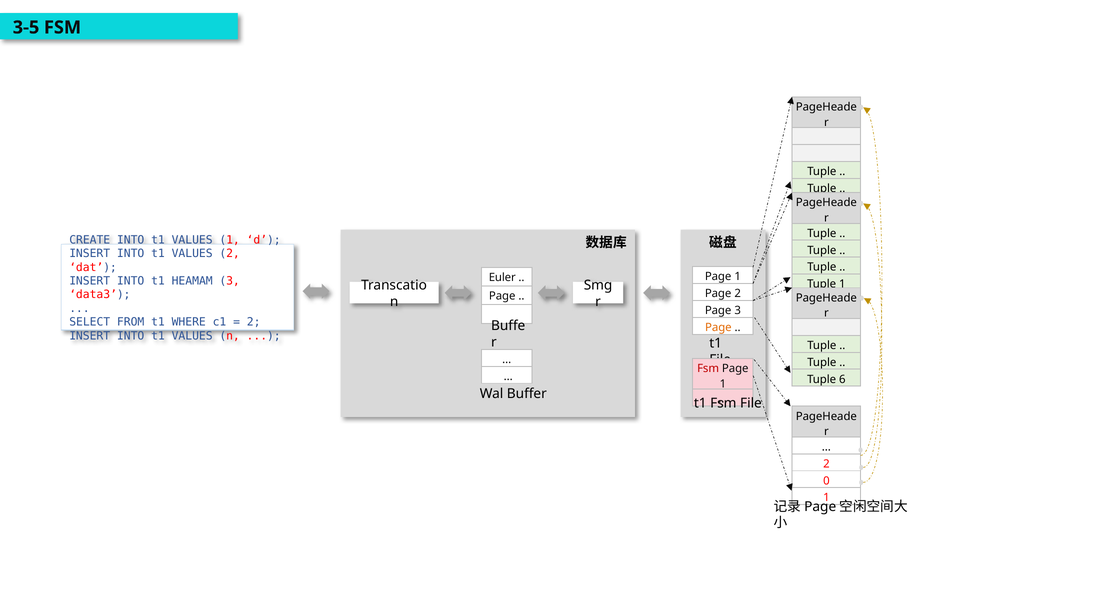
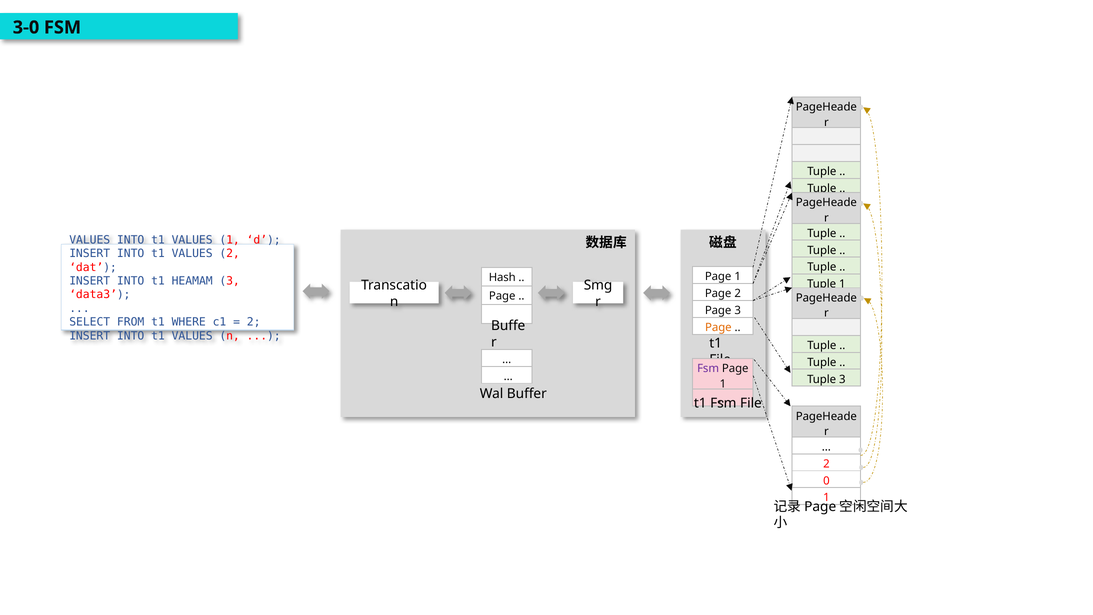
3-5: 3-5 -> 3-0 (26, 27)
CREATE: CREATE -> VALUES (90, 240)
Euler: Euler -> Hash (502, 277)
Fsm colour: red -> purple (708, 368)
Tuple 6: 6 -> 3 (842, 379)
